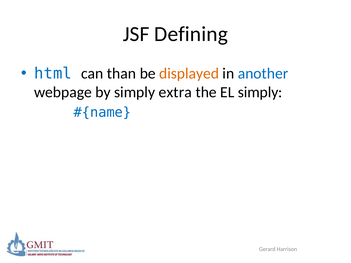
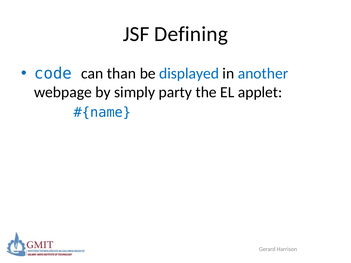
html: html -> code (53, 74)
displayed colour: orange -> blue (189, 74)
extra: extra -> party (175, 92)
EL simply: simply -> applet (260, 92)
